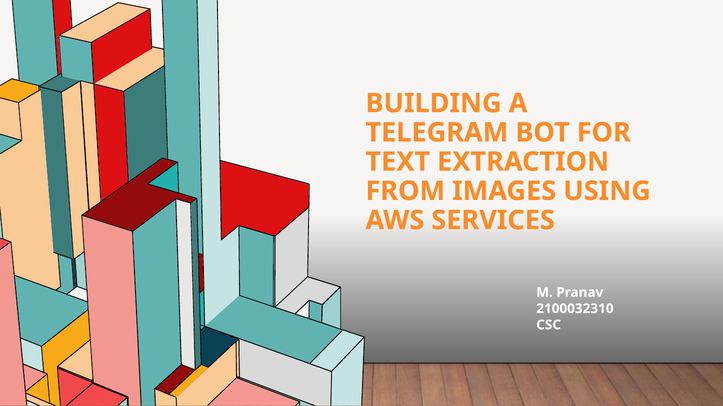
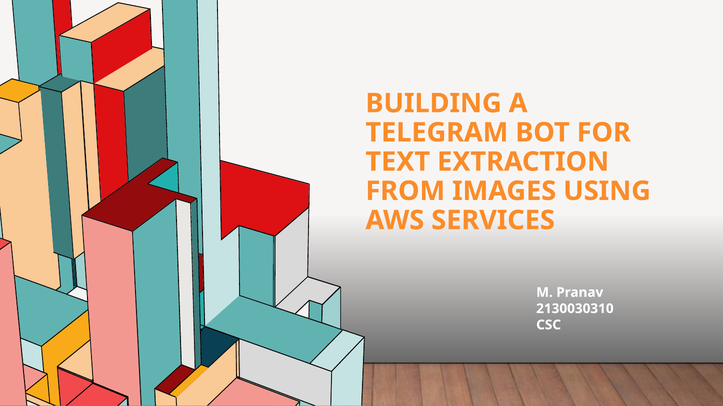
2100032310: 2100032310 -> 2130030310 (575, 309)
